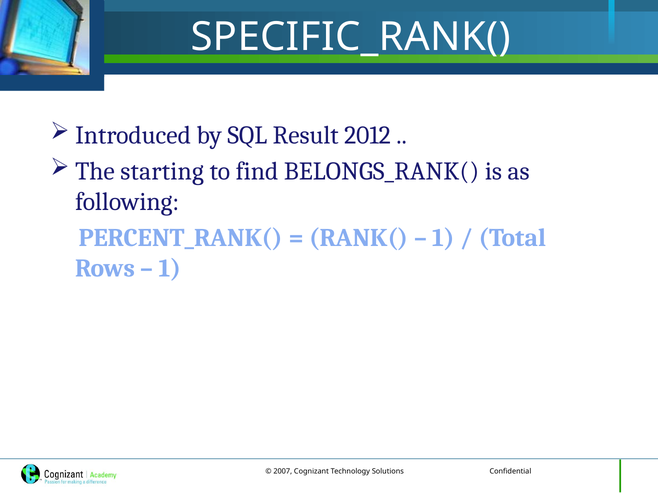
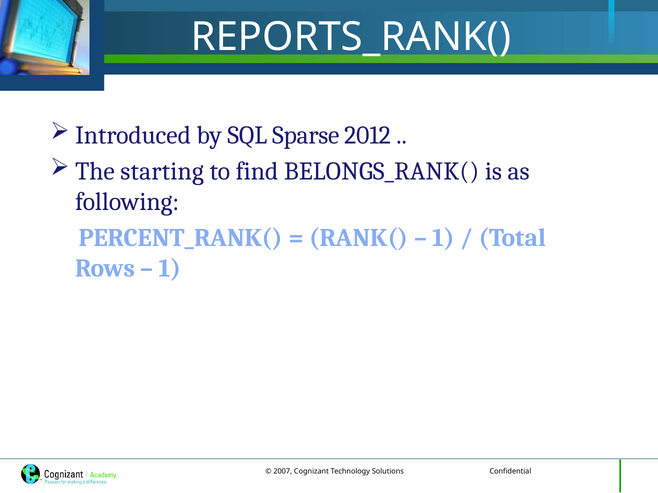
SPECIFIC_RANK(: SPECIFIC_RANK( -> REPORTS_RANK( (351, 37)
Result: Result -> Sparse (306, 136)
